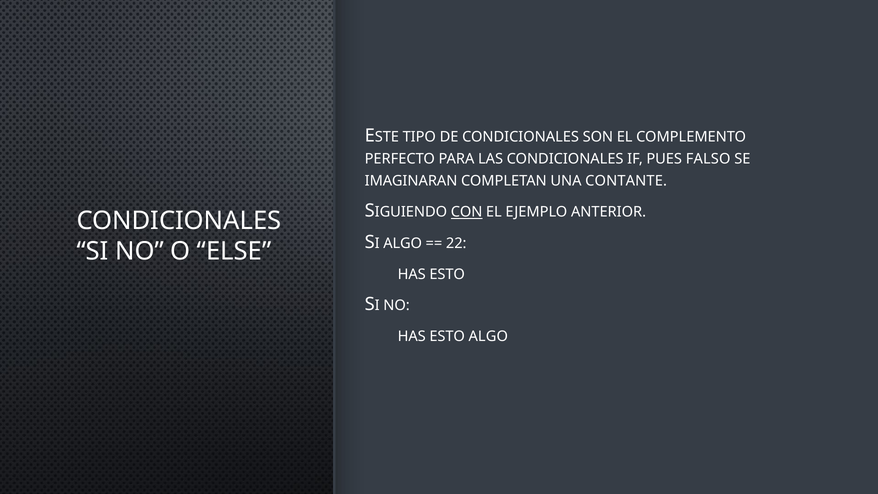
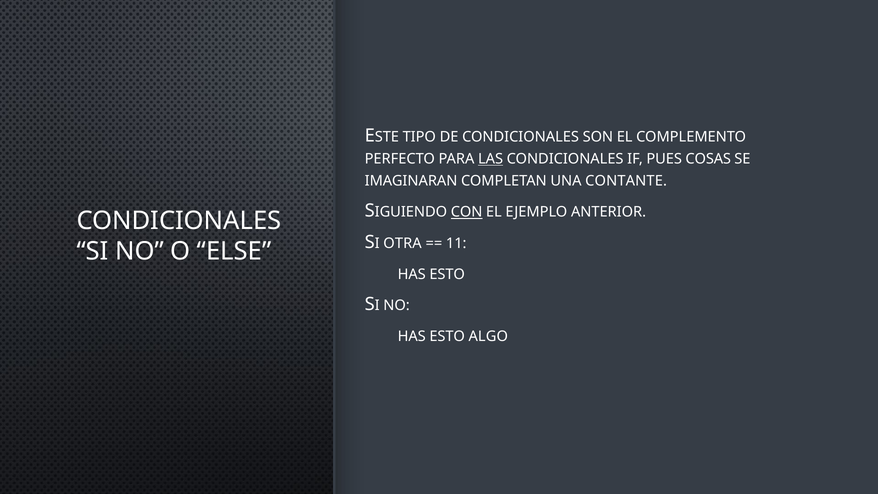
LAS underline: none -> present (491, 159)
FALSO: FALSO -> COSAS (708, 159)
ALGO: ALGO -> OTRA (403, 243)
22: 22 -> 11 (456, 243)
